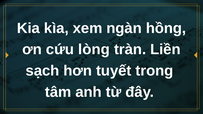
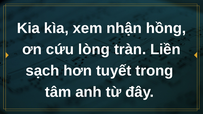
ngàn: ngàn -> nhận (124, 28)
